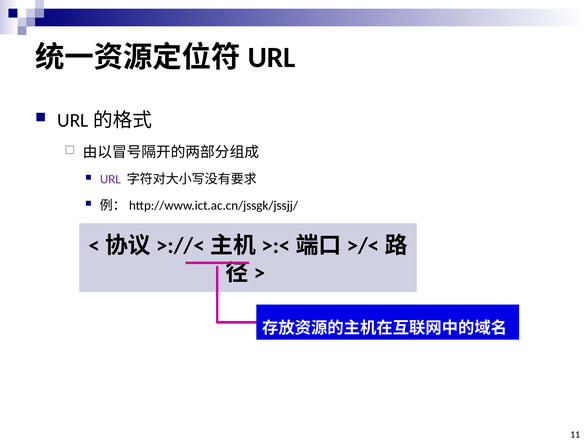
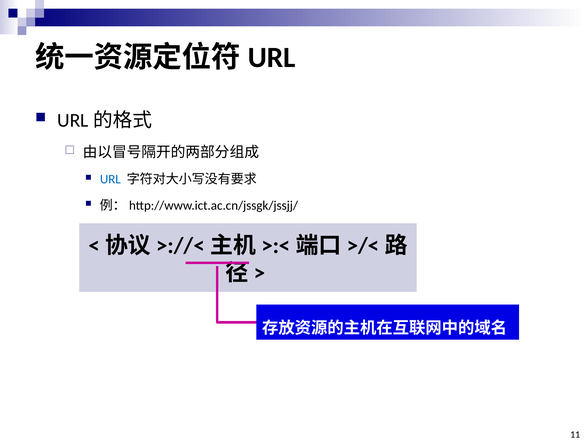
URL colour: purple -> blue (110, 179)
